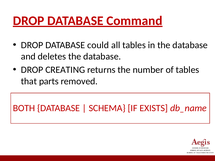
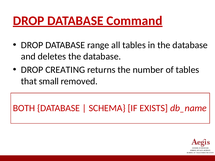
could: could -> range (98, 45)
parts: parts -> small (49, 81)
